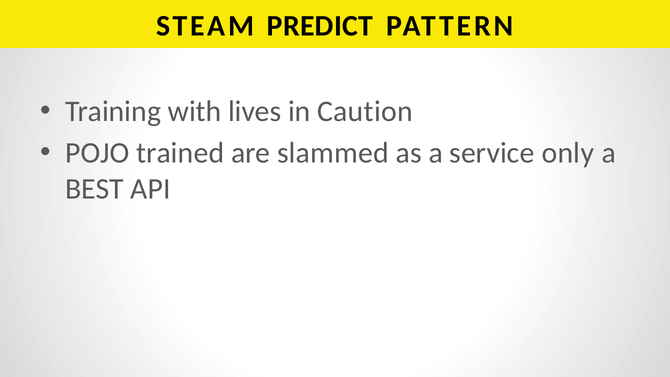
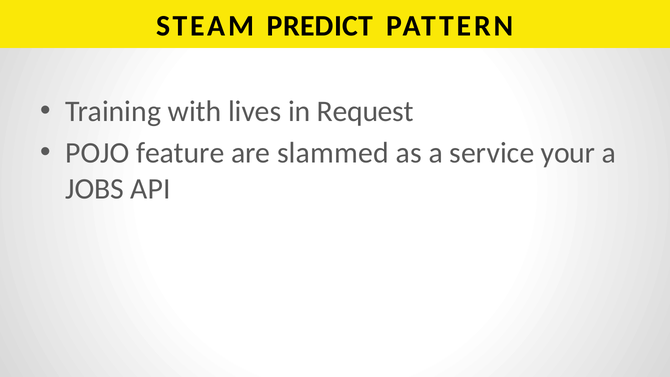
Caution: Caution -> Request (365, 111)
trained: trained -> feature (180, 153)
only: only -> your (568, 153)
BEST: BEST -> JOBS (95, 189)
